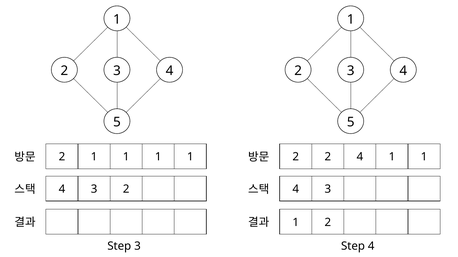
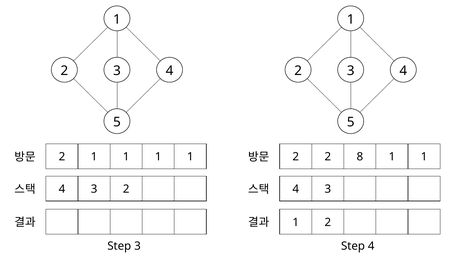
2 2 4: 4 -> 8 (360, 157)
